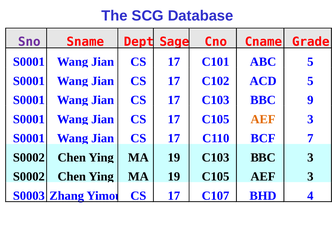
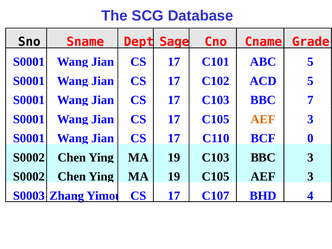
Sno colour: purple -> black (29, 42)
9: 9 -> 7 (310, 100)
7: 7 -> 0 (310, 138)
